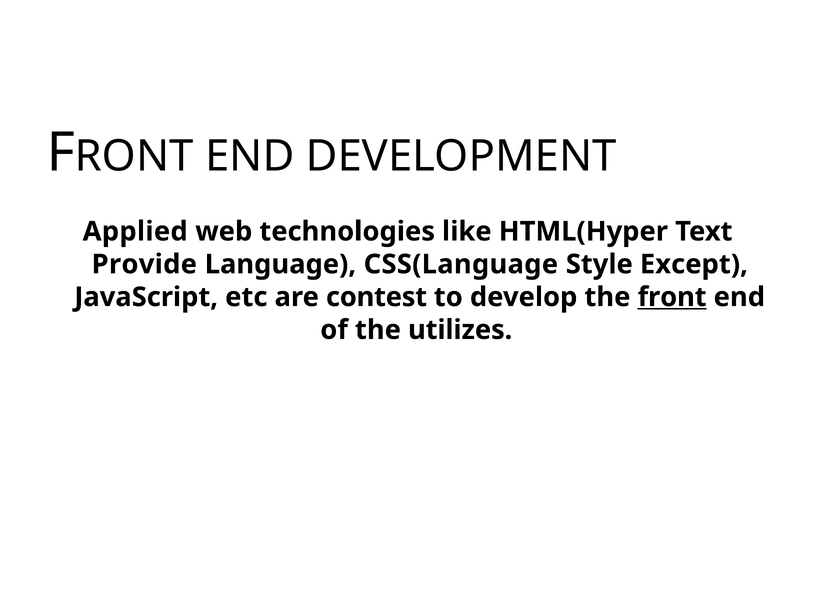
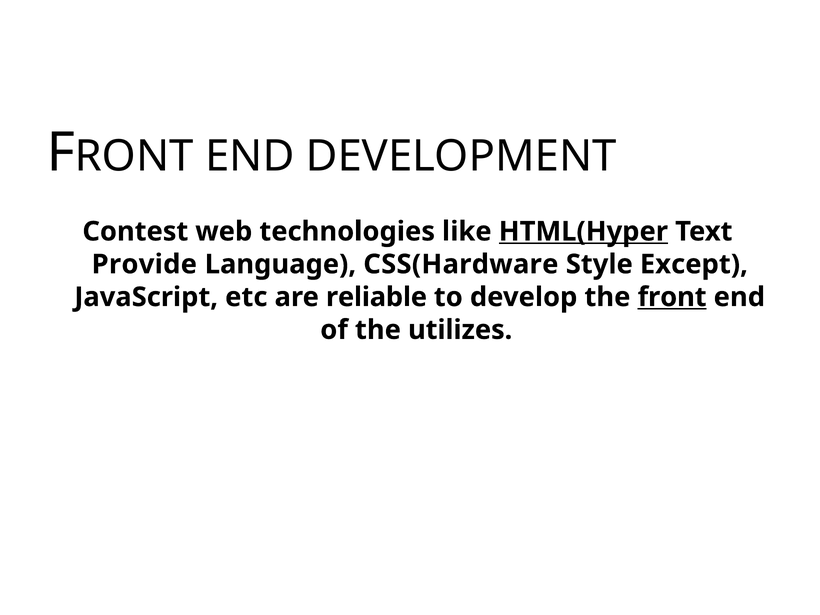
Applied: Applied -> Contest (135, 231)
HTML(Hyper underline: none -> present (583, 231)
CSS(Language: CSS(Language -> CSS(Hardware (461, 264)
contest: contest -> reliable (376, 297)
